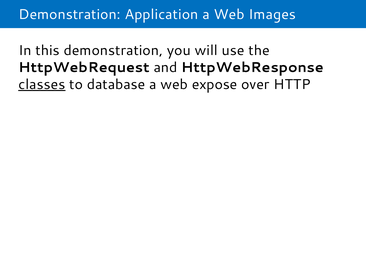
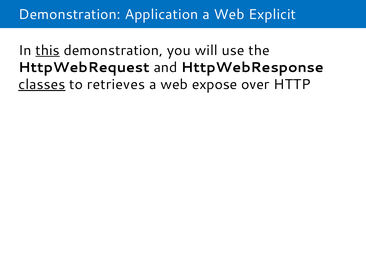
Images: Images -> Explicit (272, 14)
this underline: none -> present (48, 50)
database: database -> retrieves (116, 85)
